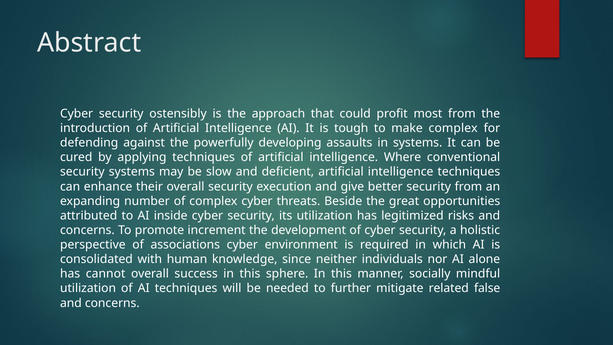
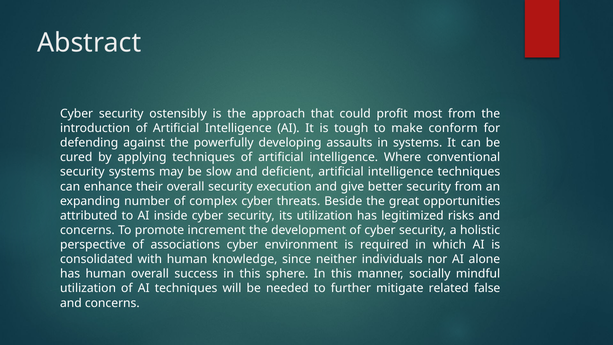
make complex: complex -> conform (453, 128)
has cannot: cannot -> human (106, 274)
